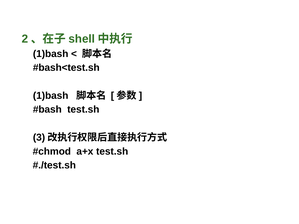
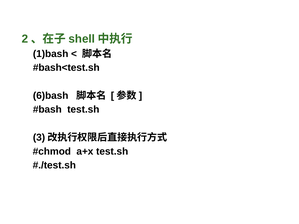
1)bash: 1)bash -> 6)bash (51, 96)
